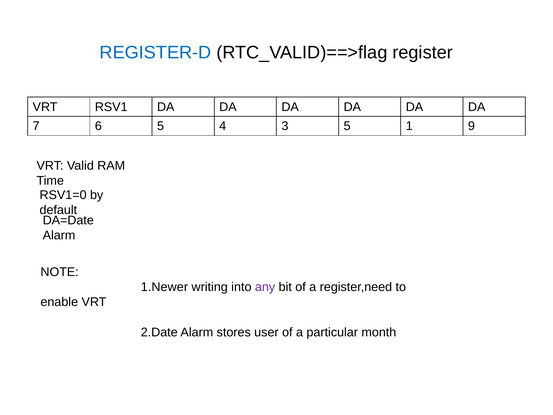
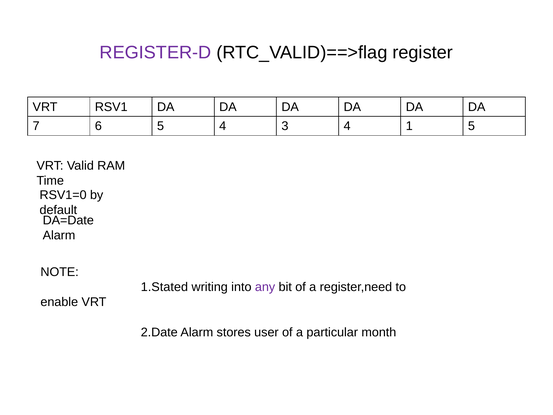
REGISTER-D colour: blue -> purple (155, 52)
3 5: 5 -> 4 (347, 126)
1 9: 9 -> 5 (471, 126)
1.Newer: 1.Newer -> 1.Stated (164, 287)
